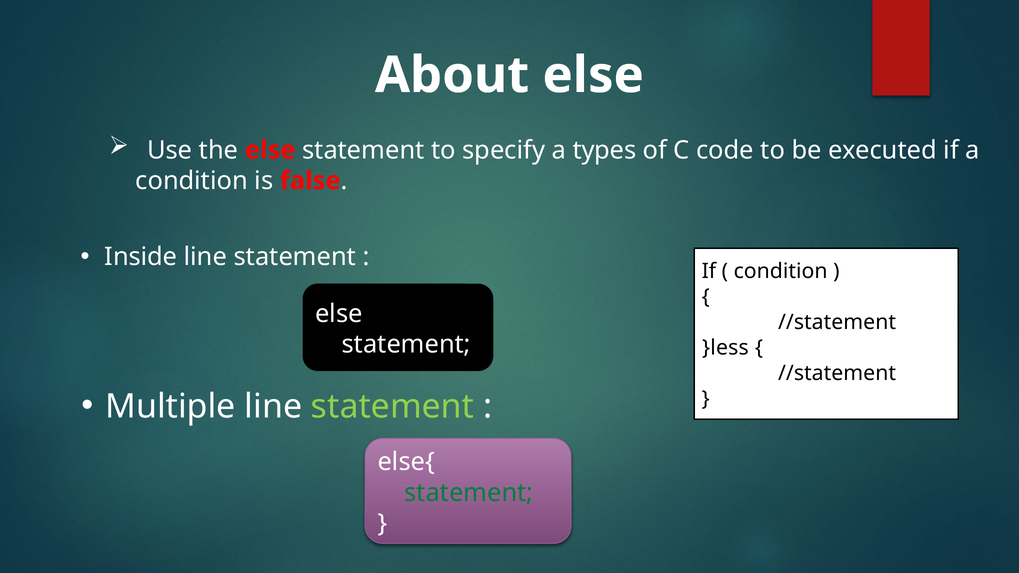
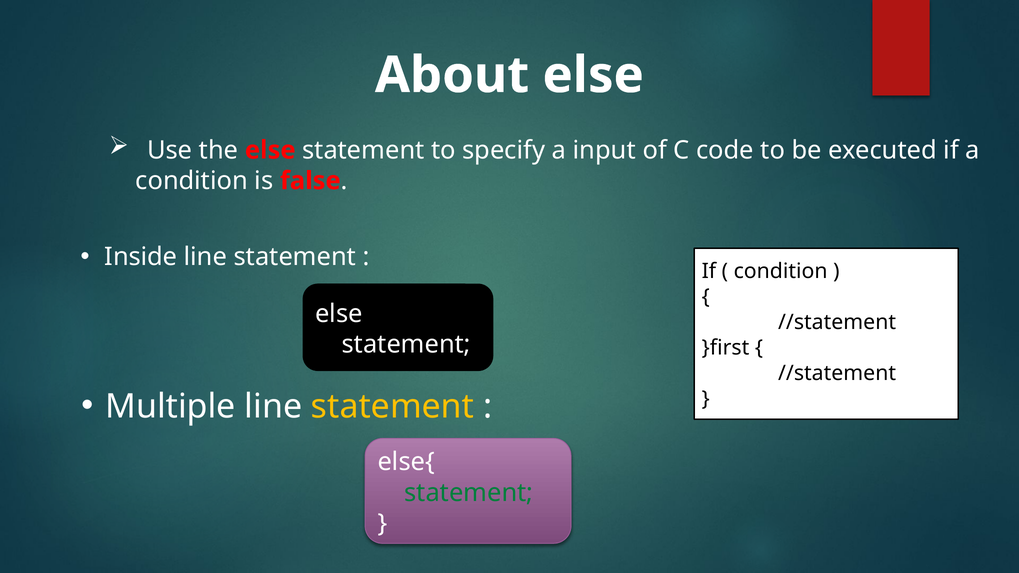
types: types -> input (604, 150)
}less: }less -> }first (725, 348)
statement colour: light green -> yellow (393, 407)
